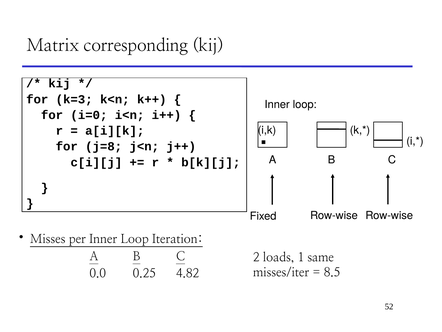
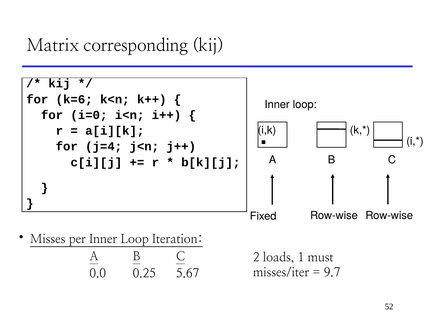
k=3: k=3 -> k=6 (74, 99)
j=8: j=8 -> j=4 (104, 146)
same: same -> must (321, 257)
8.5: 8.5 -> 9.7 (332, 272)
4.82: 4.82 -> 5.67 (188, 273)
